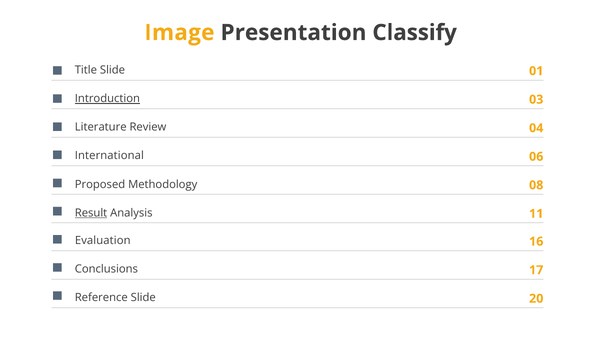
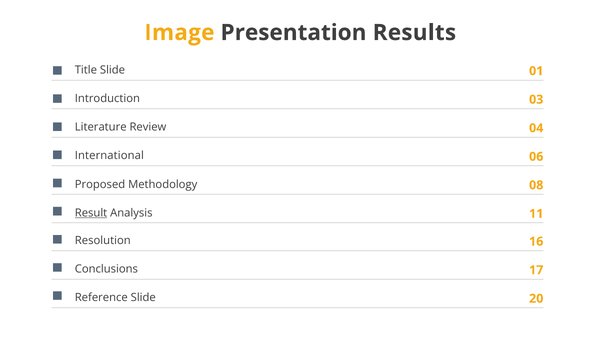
Classify: Classify -> Results (414, 33)
Introduction underline: present -> none (107, 99)
Evaluation: Evaluation -> Resolution (103, 241)
